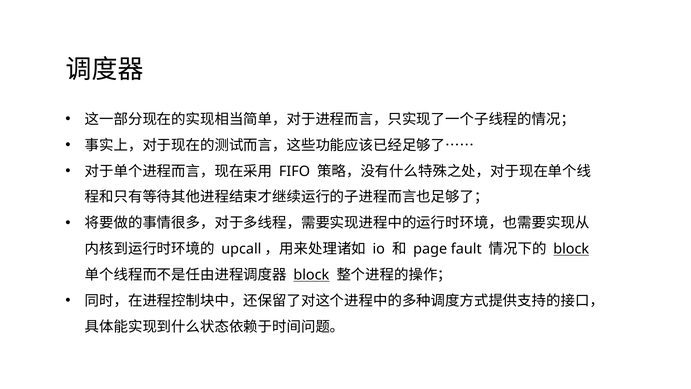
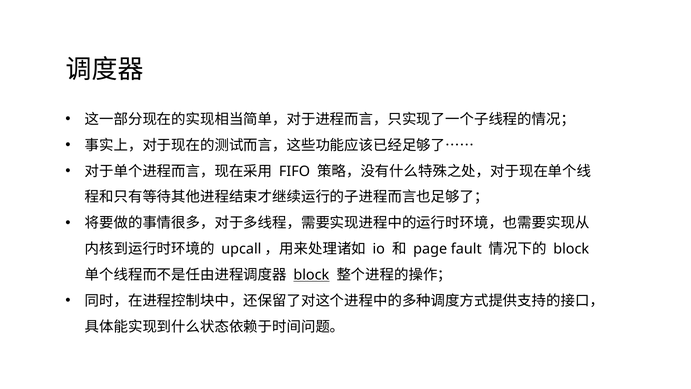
block underline: present -> none (571, 249)
